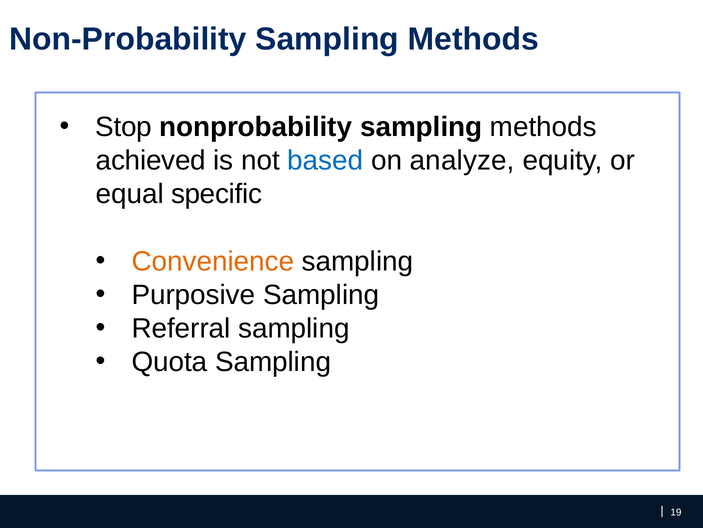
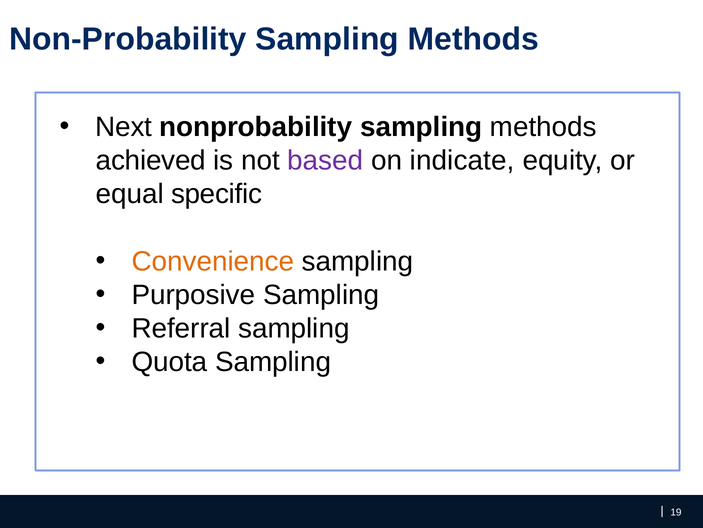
Stop: Stop -> Next (124, 127)
based colour: blue -> purple (325, 161)
analyze: analyze -> indicate (462, 161)
